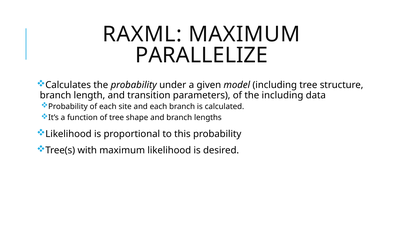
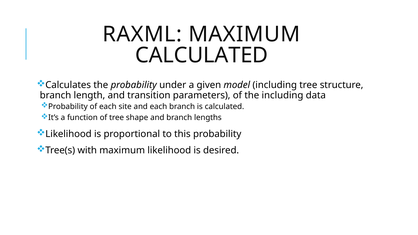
PARALLELIZE: PARALLELIZE -> CALCULATED (202, 55)
